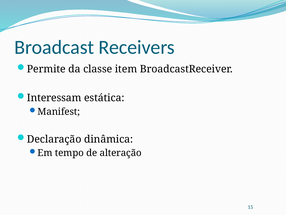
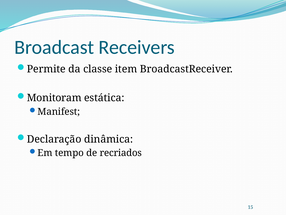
Interessam: Interessam -> Monitoram (54, 98)
alteração: alteração -> recriados (121, 153)
